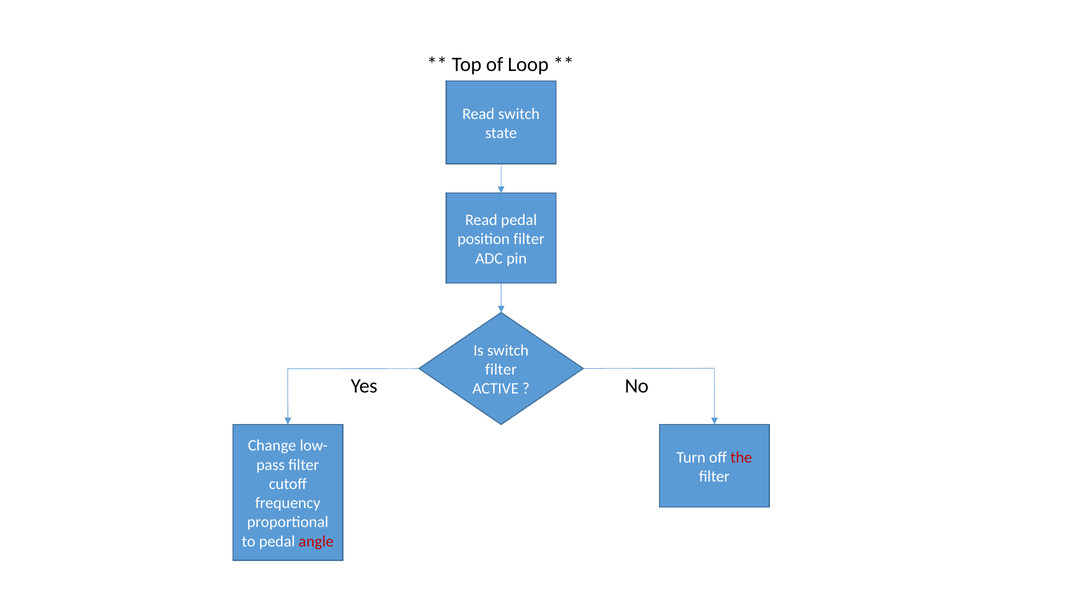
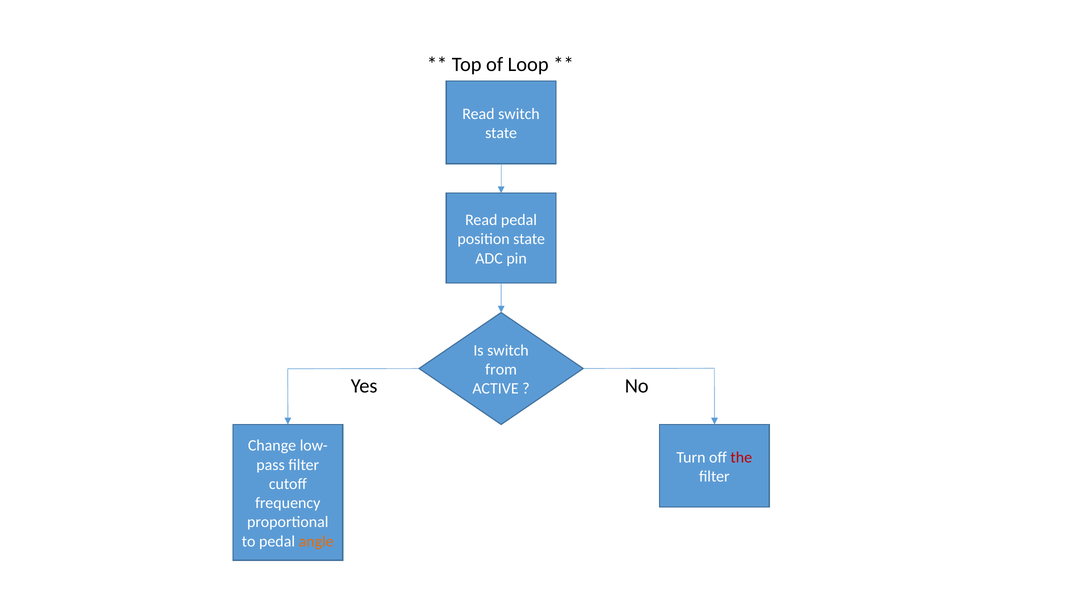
position filter: filter -> state (529, 239)
filter: filter -> from (501, 370)
angle colour: red -> orange (316, 541)
